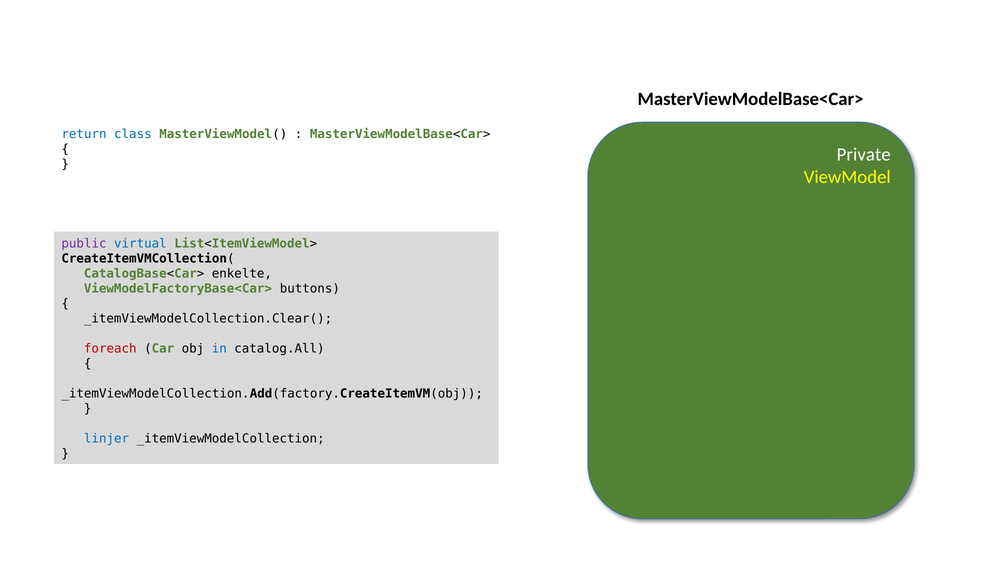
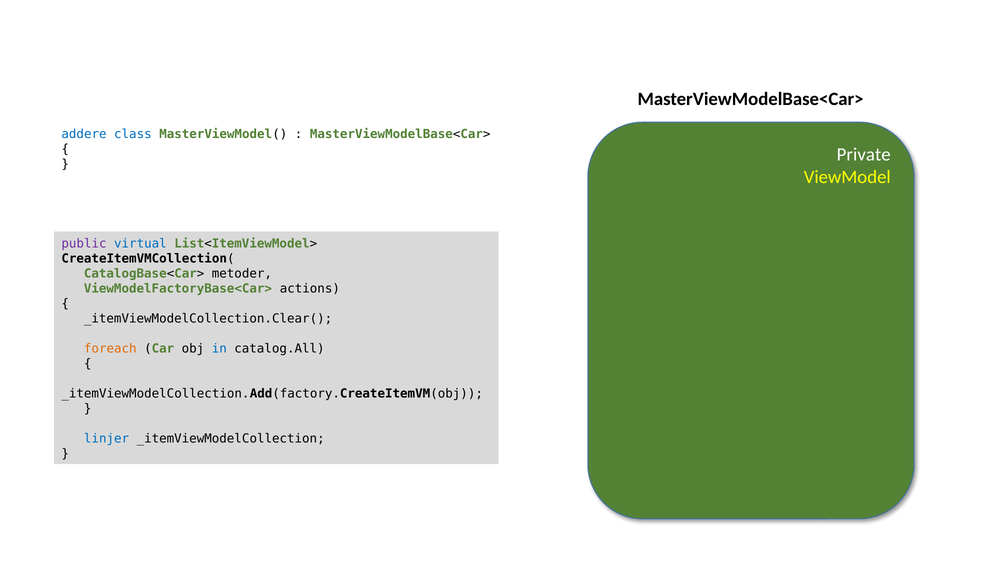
return: return -> addere (84, 134)
enkelte: enkelte -> metoder (242, 274)
buttons: buttons -> actions (310, 289)
foreach colour: red -> orange (110, 349)
